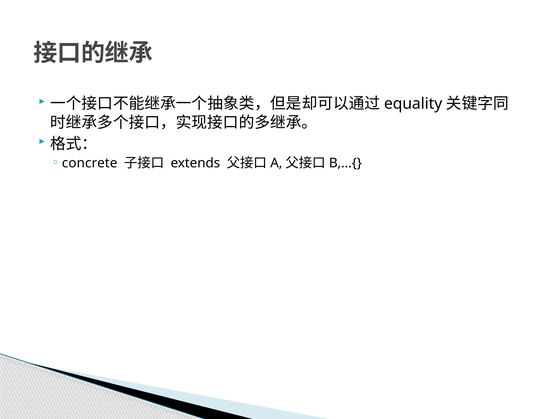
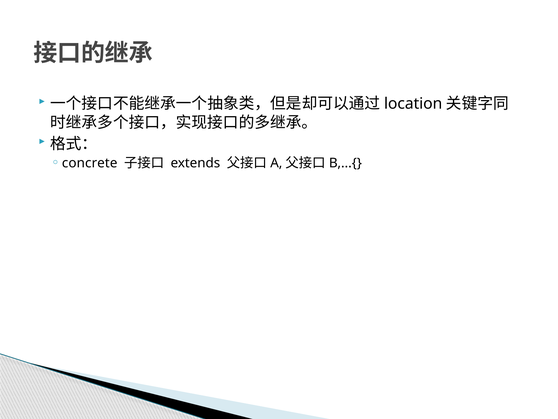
equality: equality -> location (413, 104)
